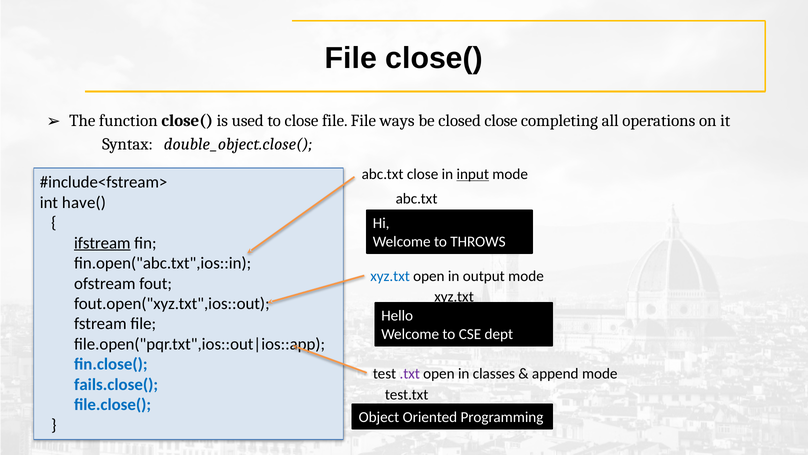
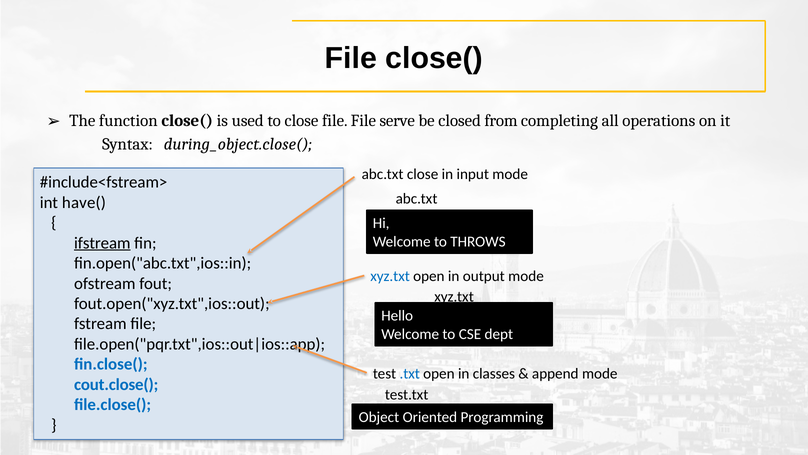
ways: ways -> serve (397, 120)
closed close: close -> from (501, 120)
double_object.close(: double_object.close( -> during_object.close( (238, 144)
input underline: present -> none (473, 174)
.txt colour: purple -> blue (410, 373)
fails.close(: fails.close( -> cout.close( (116, 384)
